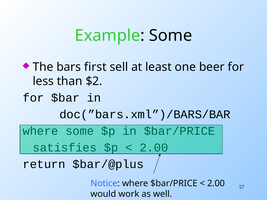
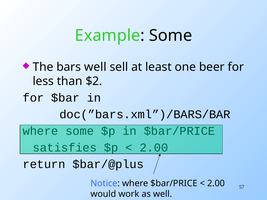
bars first: first -> well (95, 67)
